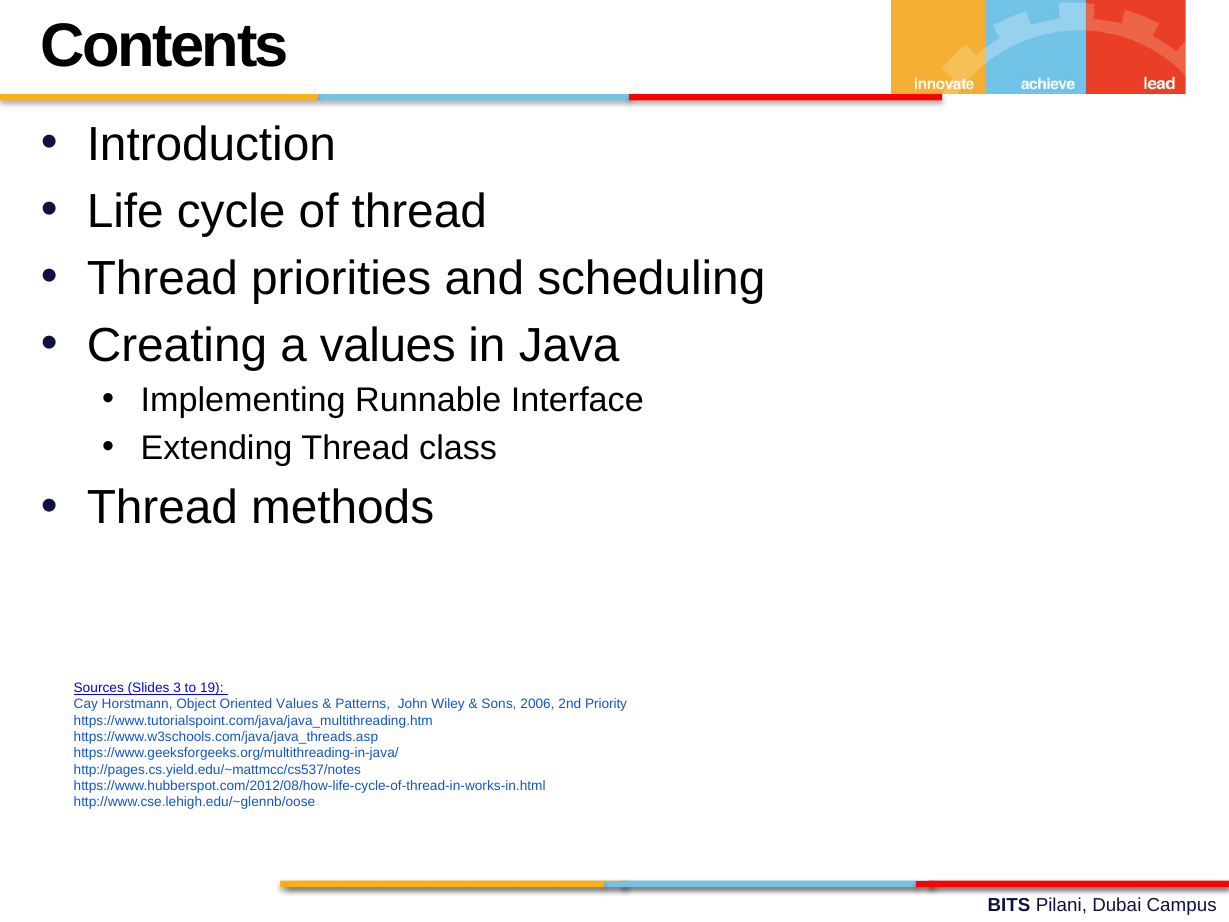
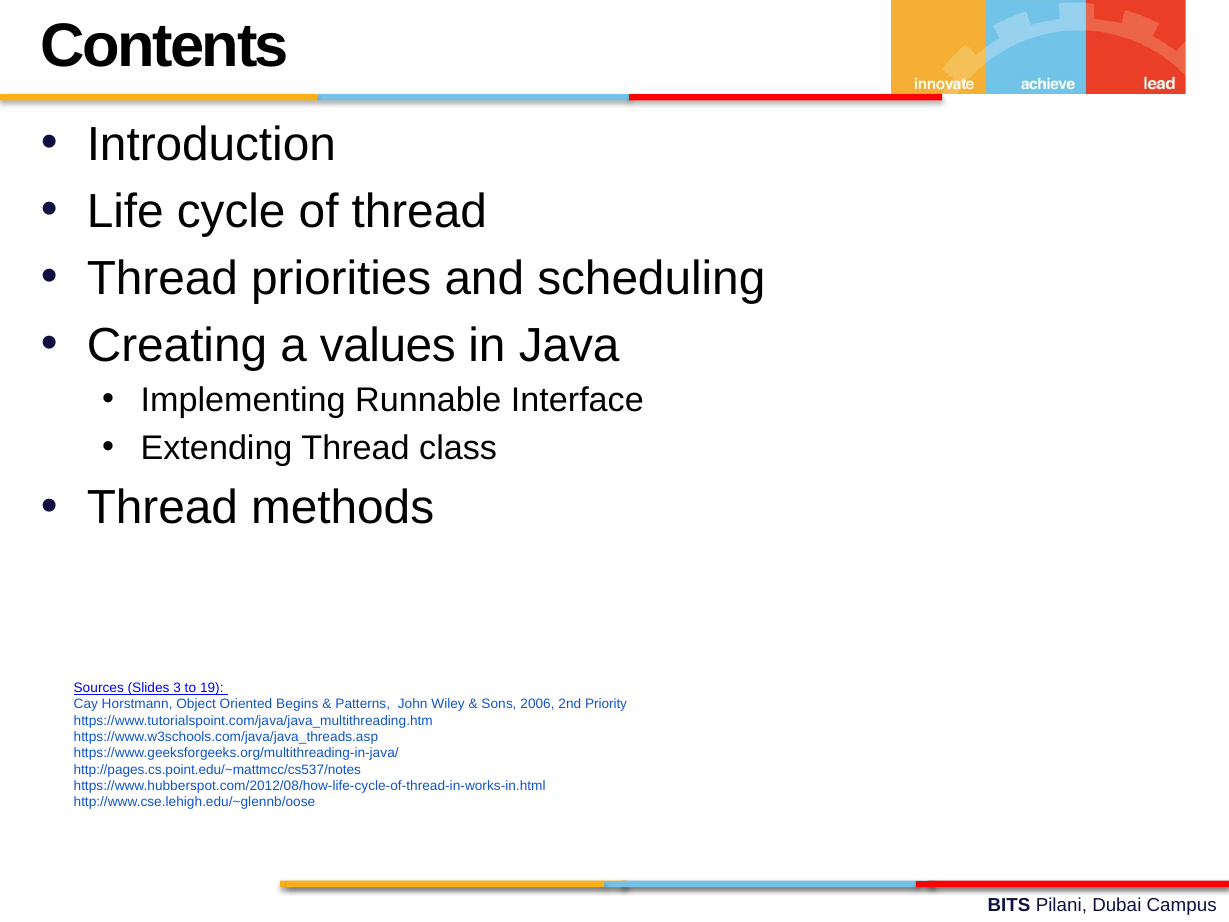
Oriented Values: Values -> Begins (297, 704)
http://pages.cs.yield.edu/~mattmcc/cs537/notes: http://pages.cs.yield.edu/~mattmcc/cs537/notes -> http://pages.cs.point.edu/~mattmcc/cs537/notes (217, 770)
